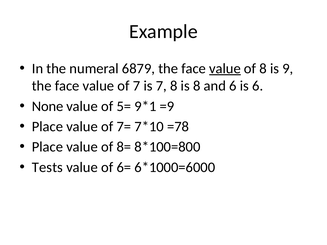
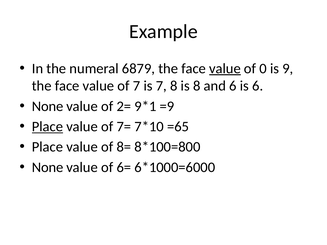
of 8: 8 -> 0 (263, 69)
5=: 5= -> 2= (124, 106)
Place underline: none -> present (47, 127)
=78: =78 -> =65 (178, 127)
Tests: Tests -> None (48, 167)
